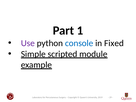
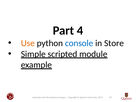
1: 1 -> 4 (80, 30)
Use colour: purple -> orange (28, 43)
Fixed: Fixed -> Store (114, 43)
